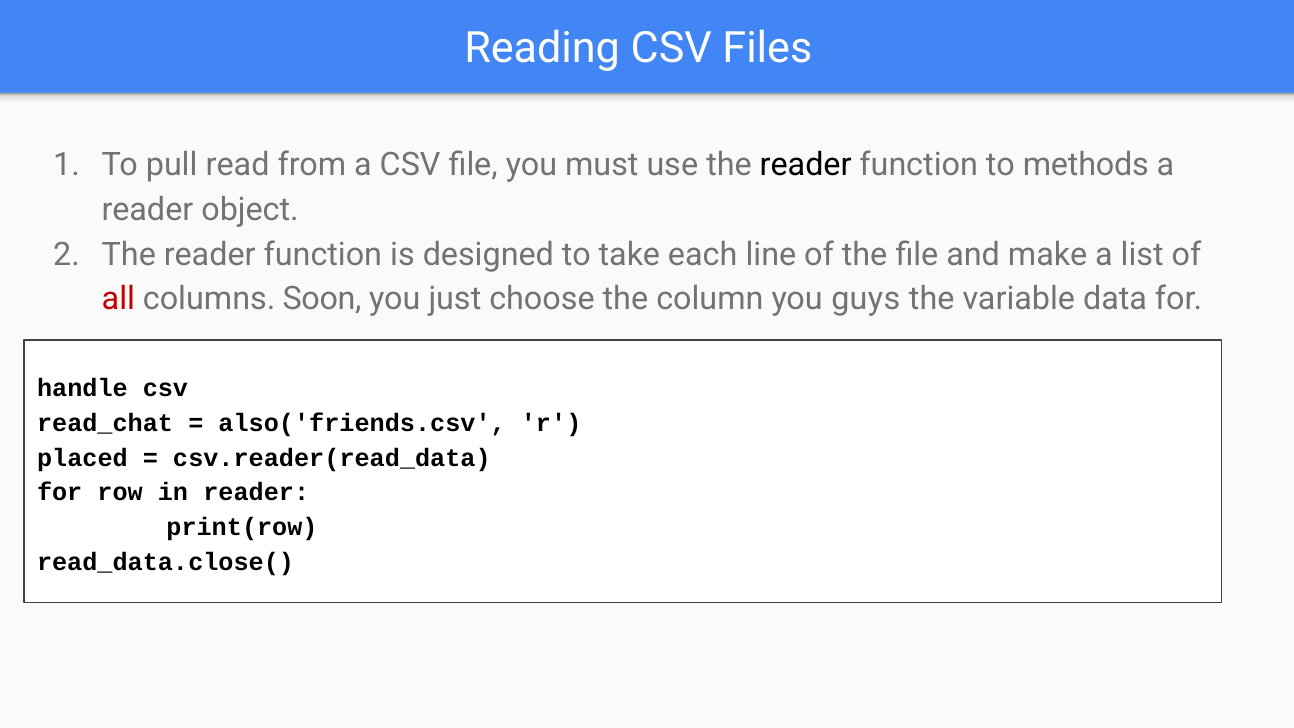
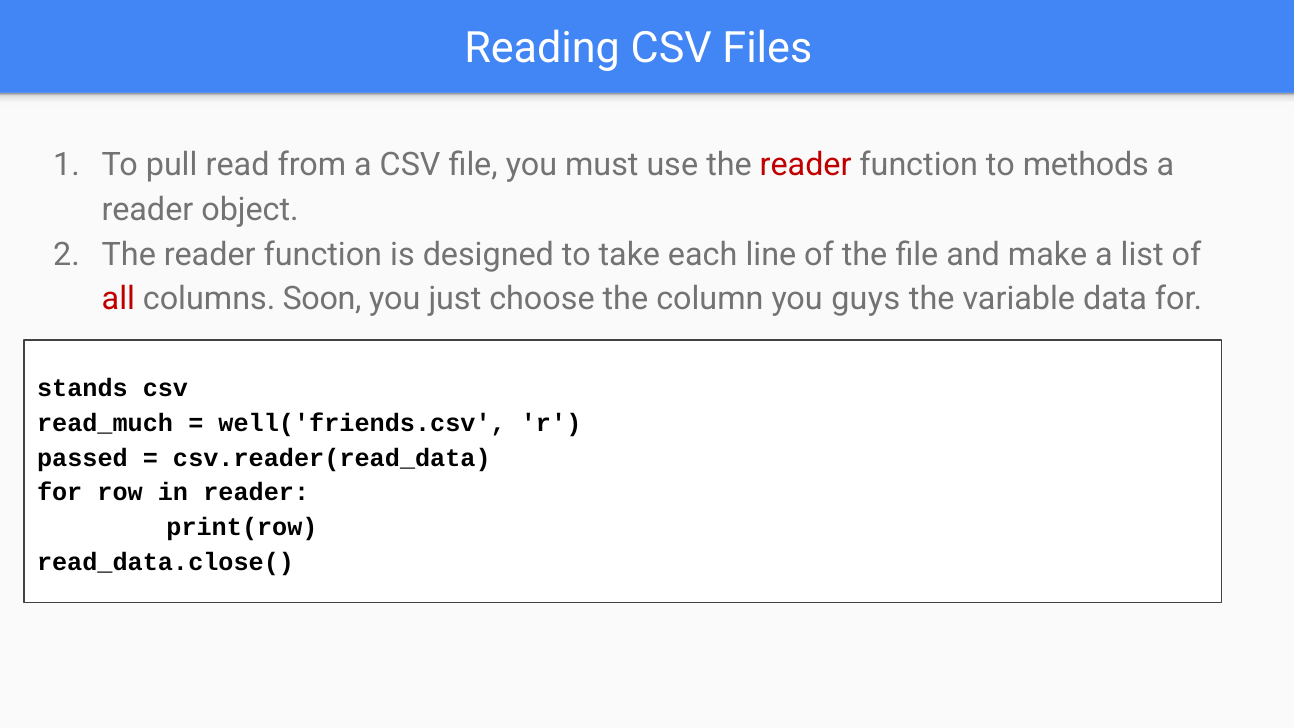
reader colour: black -> red (806, 165)
handle: handle -> stands (82, 388)
read_chat: read_chat -> read_much (105, 423)
also('friends.csv: also('friends.csv -> well('friends.csv (362, 423)
placed: placed -> passed (82, 458)
